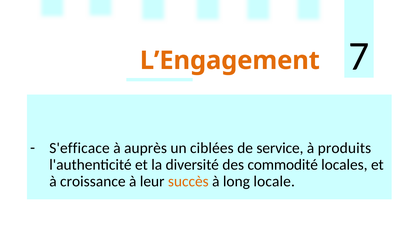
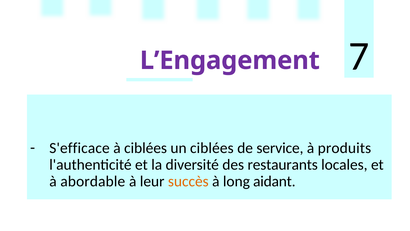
L’Engagement colour: orange -> purple (230, 60)
à auprès: auprès -> ciblées (146, 148)
commodité: commodité -> restaurants (283, 164)
croissance: croissance -> abordable (93, 181)
locale: locale -> aidant (274, 181)
